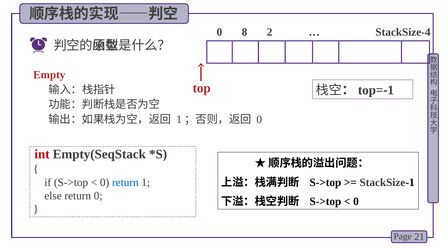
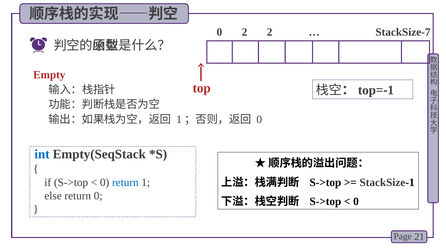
0 8: 8 -> 2 (244, 32)
StackSize-4: StackSize-4 -> StackSize-7 (403, 32)
int colour: red -> blue (42, 154)
